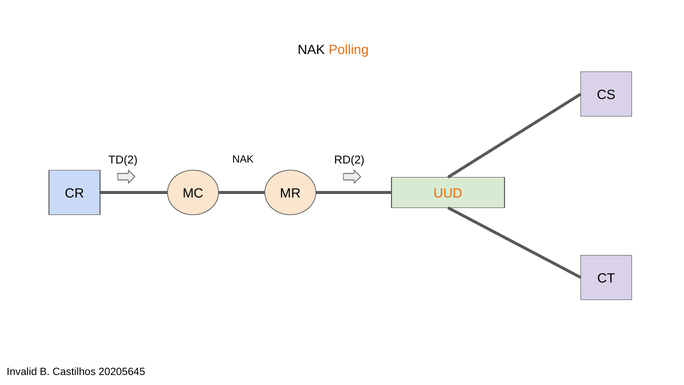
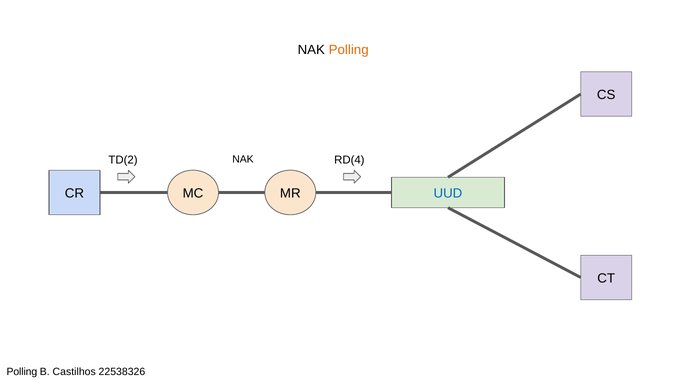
RD(2: RD(2 -> RD(4 (349, 160)
UUD colour: orange -> blue (448, 193)
Invalid: Invalid -> Polling (22, 372)
20205645: 20205645 -> 22538326 (122, 372)
